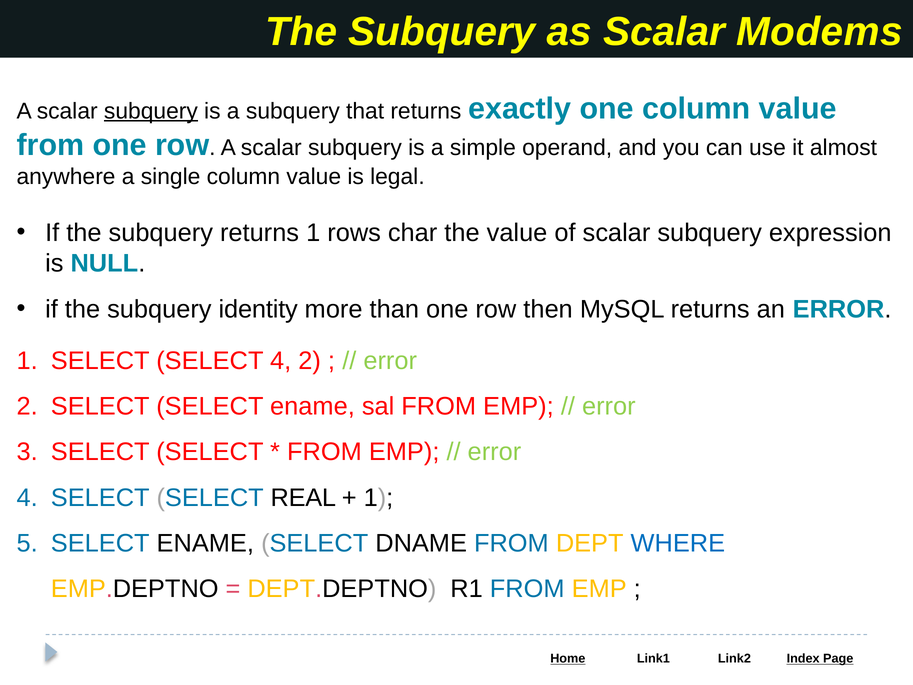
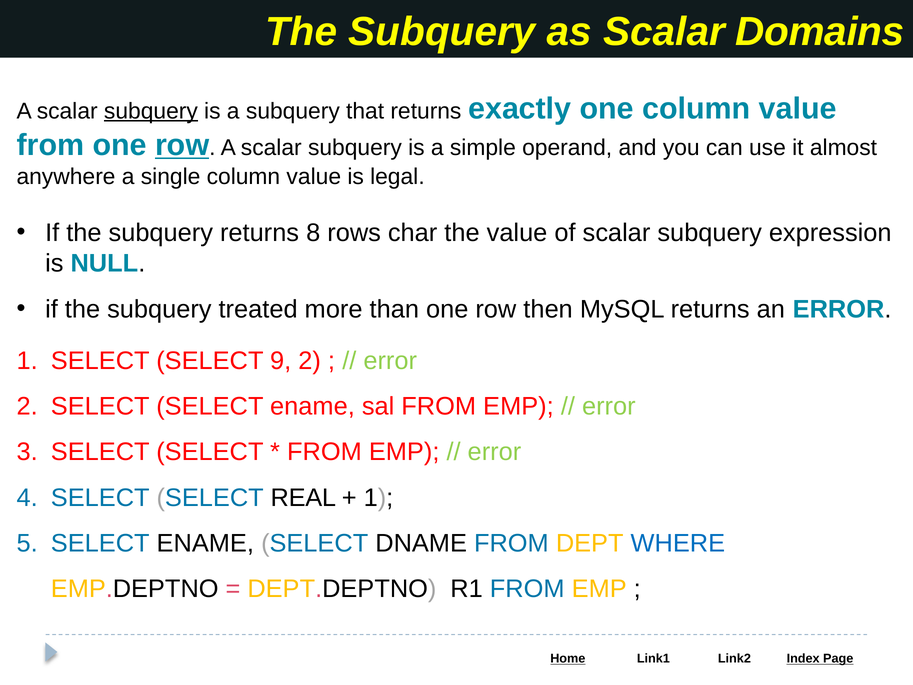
Modems: Modems -> Domains (820, 32)
row underline: none -> present (182, 145)
returns 1: 1 -> 8 (313, 233)
identity: identity -> treated (258, 309)
SELECT 4: 4 -> 9 (281, 361)
